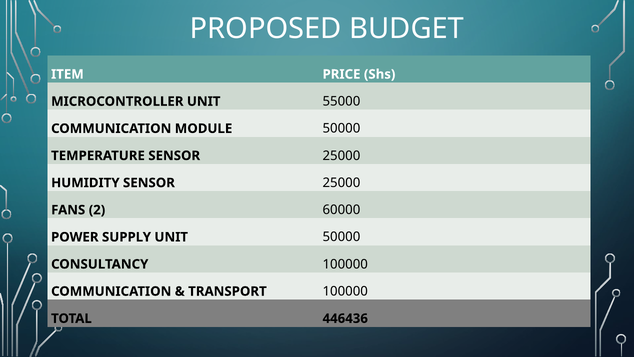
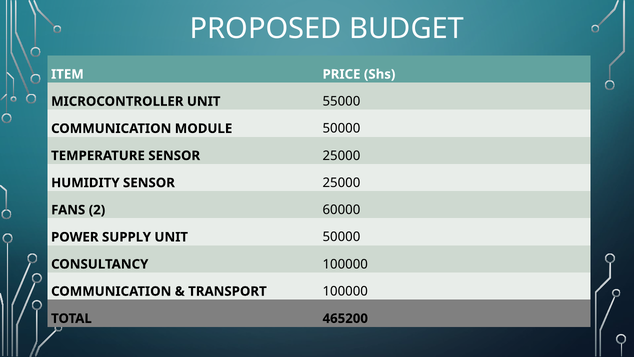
446436: 446436 -> 465200 (345, 318)
